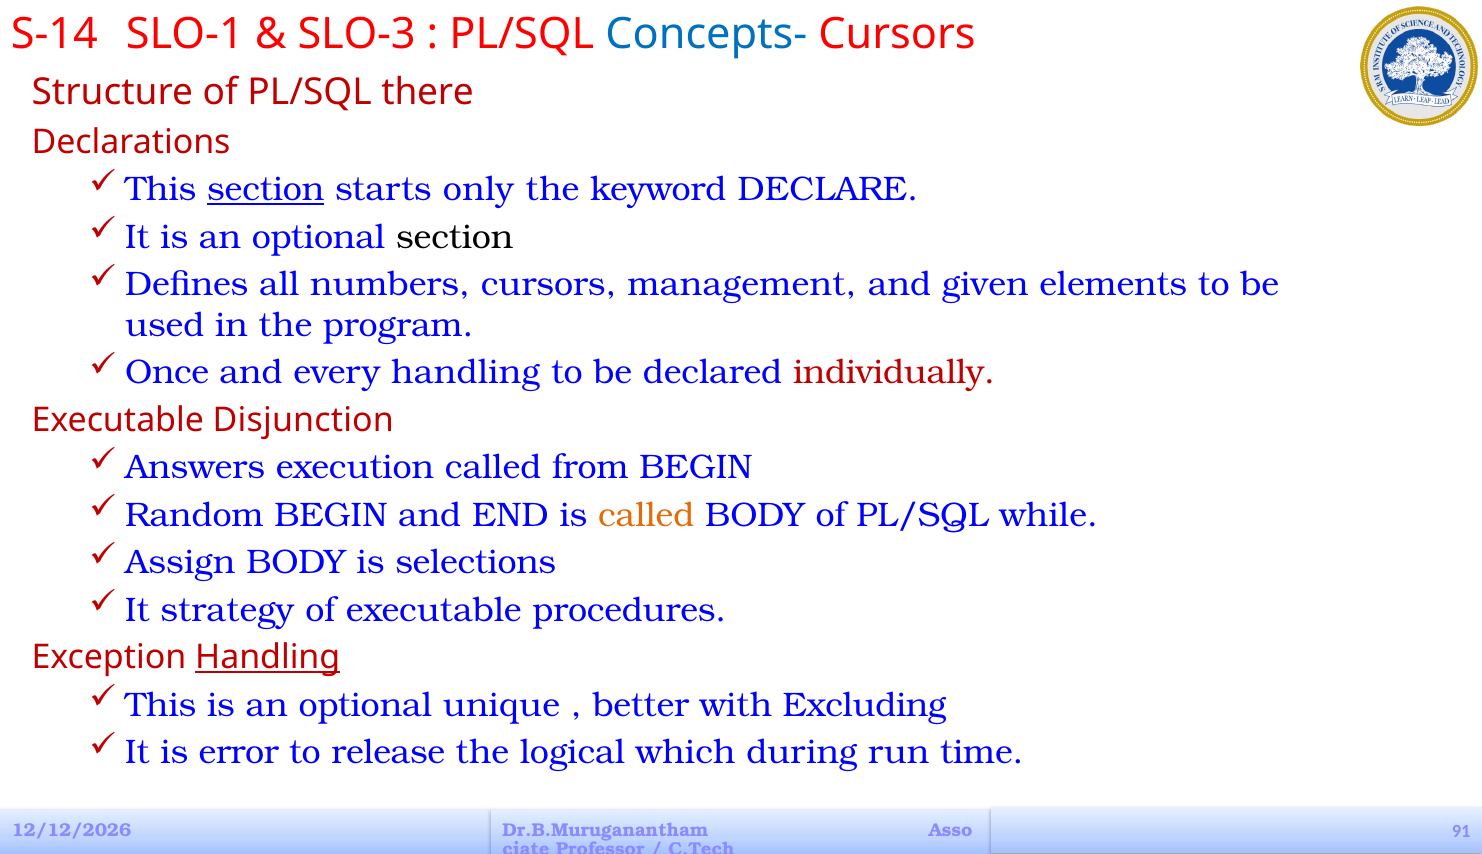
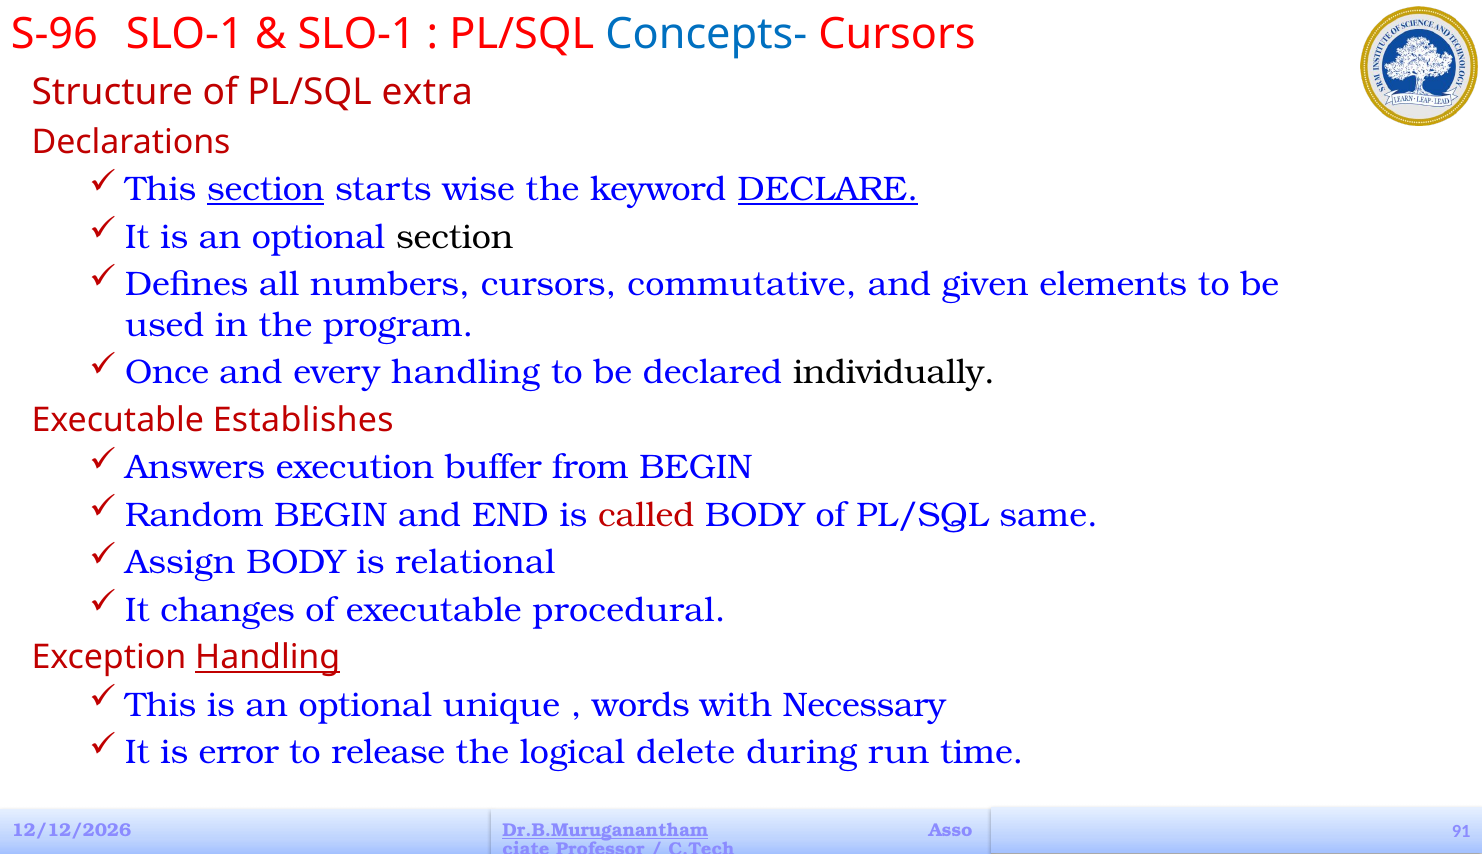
S-14: S-14 -> S-96 (54, 34)
SLO-3: SLO-3 -> SLO-1 (357, 34)
there: there -> extra (427, 93)
only: only -> wise (479, 189)
DECLARE underline: none -> present (828, 189)
management: management -> commutative (742, 284)
individually colour: red -> black (894, 372)
Disjunction: Disjunction -> Establishes (303, 420)
execution called: called -> buffer (493, 467)
called colour: orange -> red (646, 515)
while: while -> same (1049, 515)
selections: selections -> relational (475, 562)
strategy: strategy -> changes (228, 610)
procedures: procedures -> procedural (629, 610)
better: better -> words (641, 705)
Excluding: Excluding -> Necessary (864, 705)
which: which -> delete (686, 752)
Dr.B.Muruganantham underline: none -> present (605, 830)
